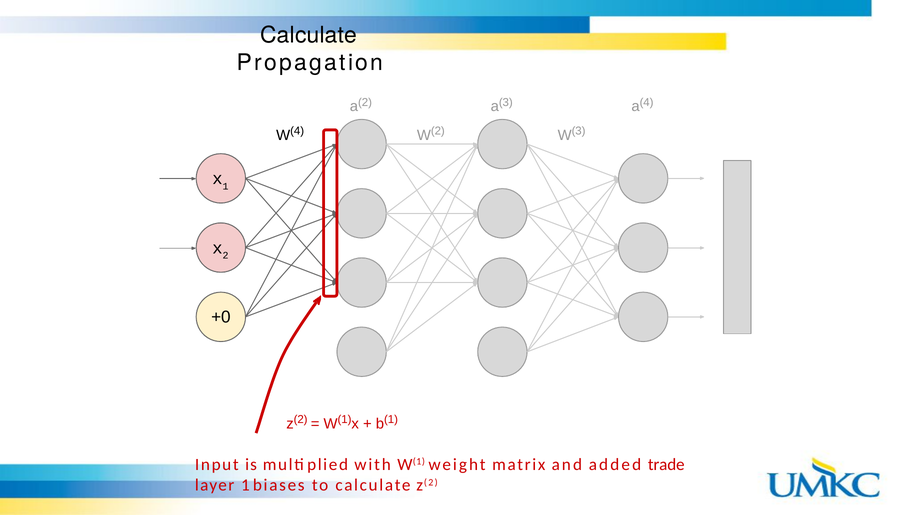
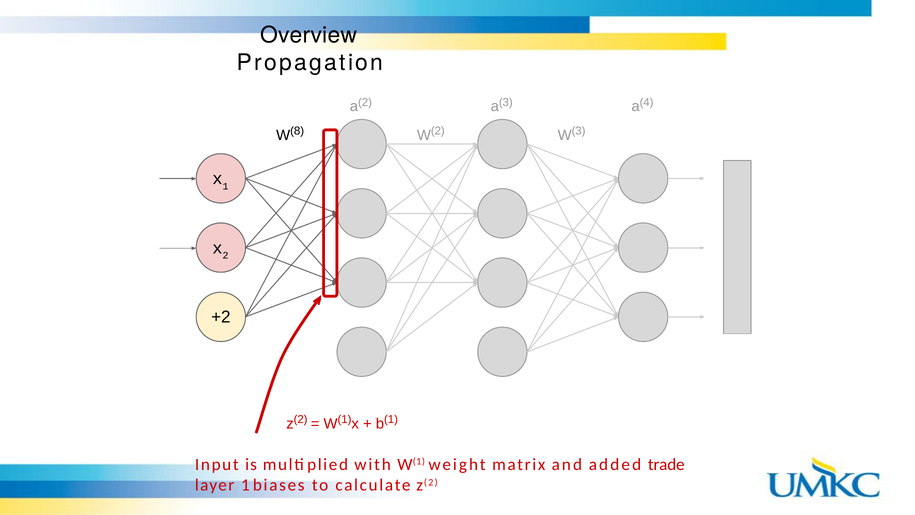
Calculate: Calculate -> Overview (309, 35)
4: 4 -> 8 (297, 131)
+0: +0 -> +2 (221, 317)
